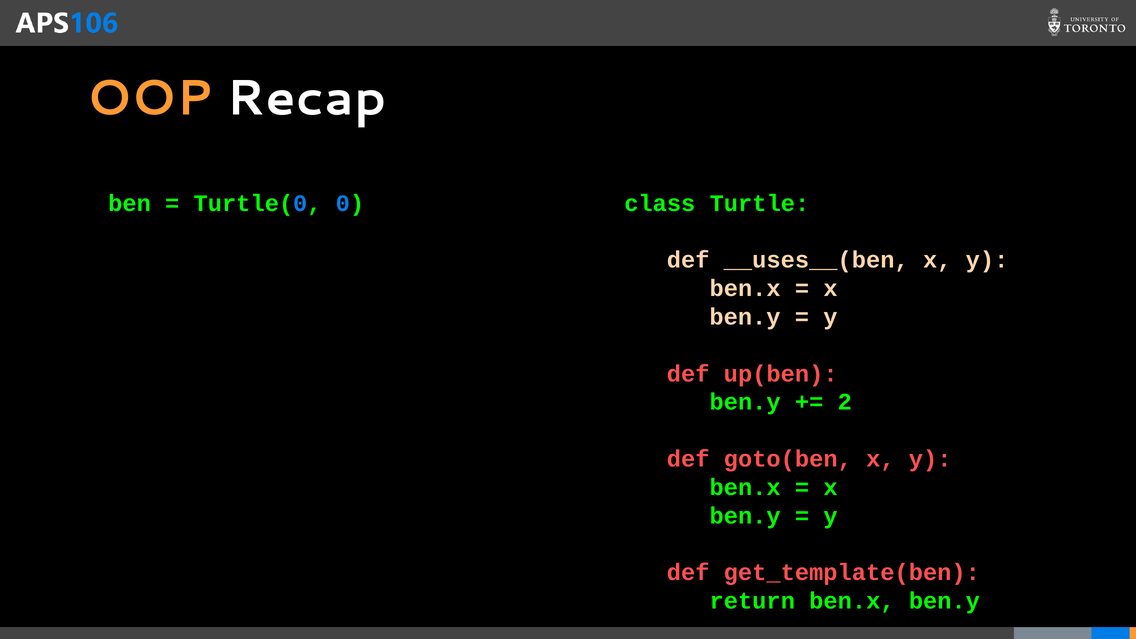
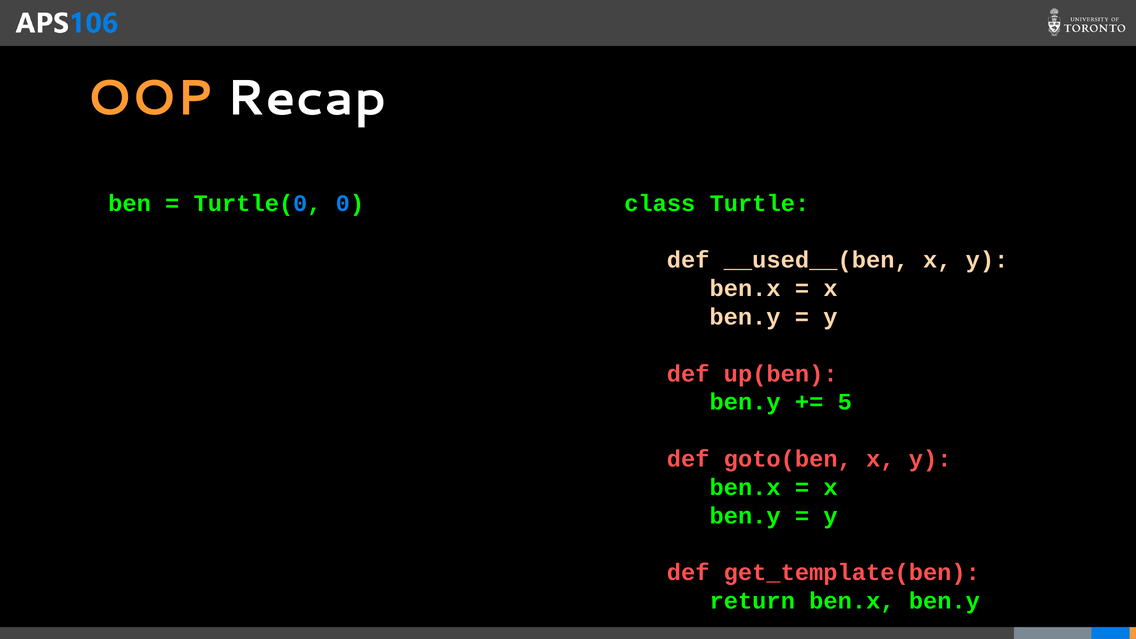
__uses__(ben: __uses__(ben -> __used__(ben (816, 260)
2: 2 -> 5 (845, 402)
